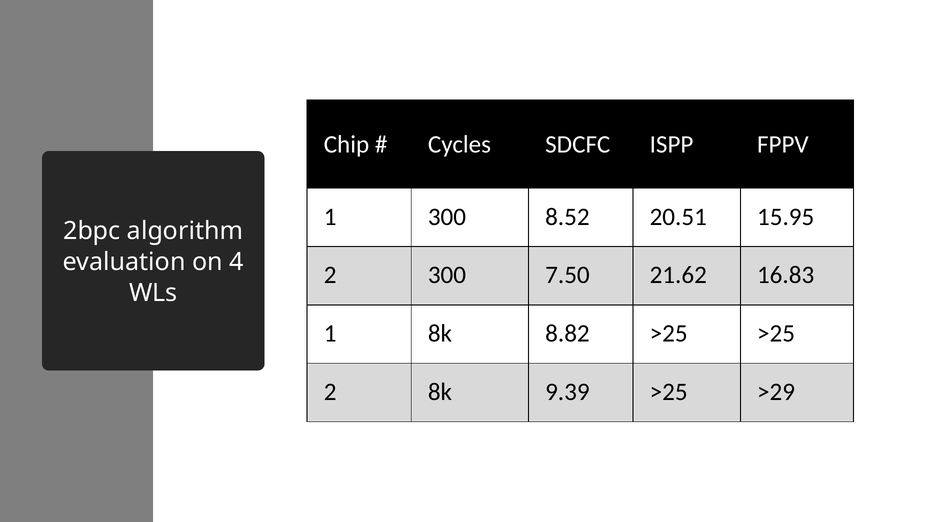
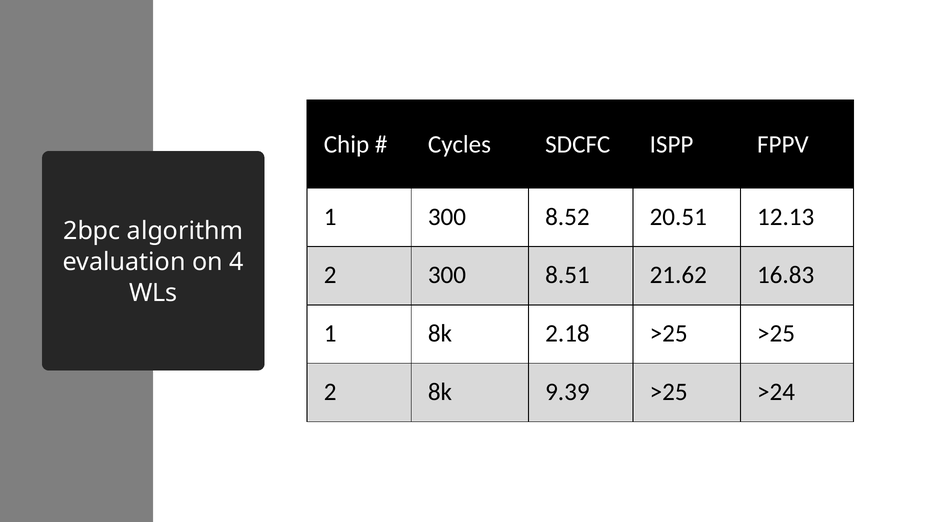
15.95: 15.95 -> 12.13 (786, 217)
7.50: 7.50 -> 8.51 (567, 275)
8.82: 8.82 -> 2.18 (567, 333)
>29: >29 -> >24 (776, 391)
